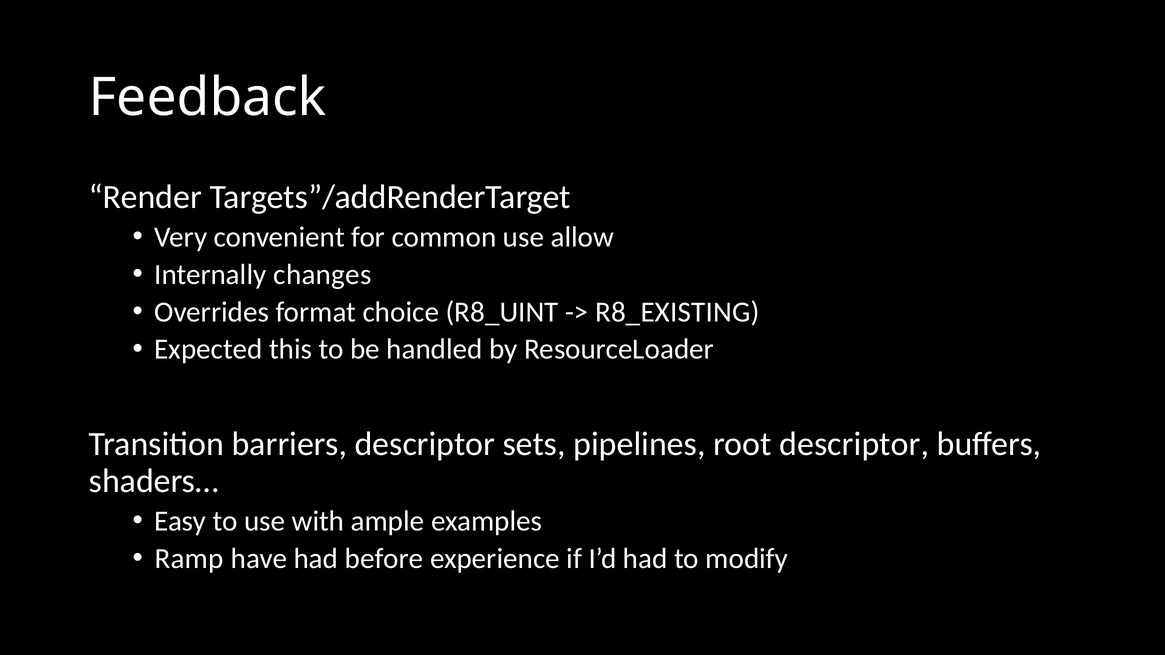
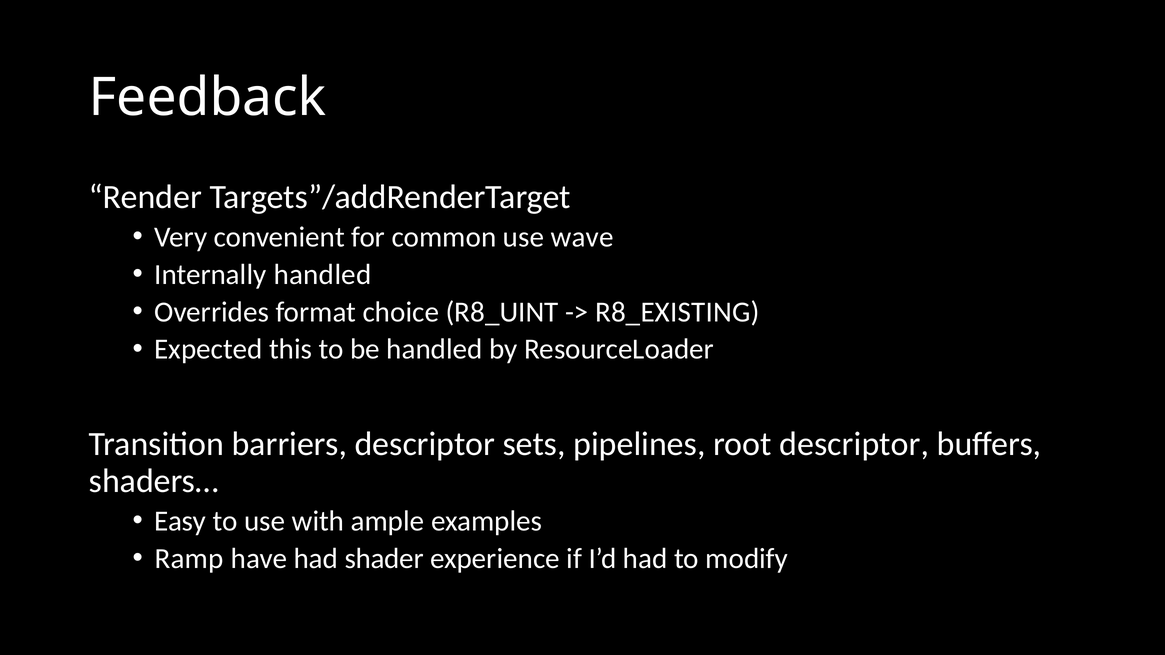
allow: allow -> wave (582, 237)
Internally changes: changes -> handled (323, 275)
before: before -> shader (384, 559)
